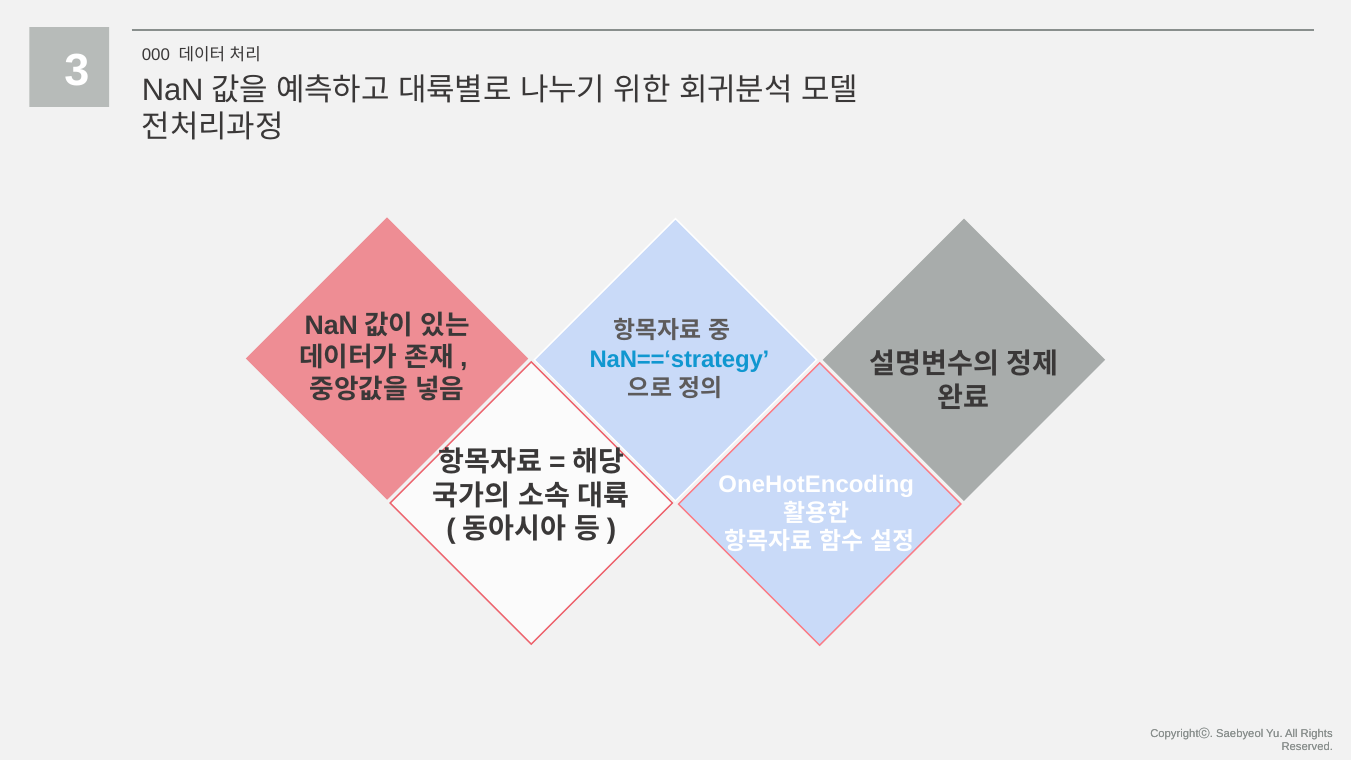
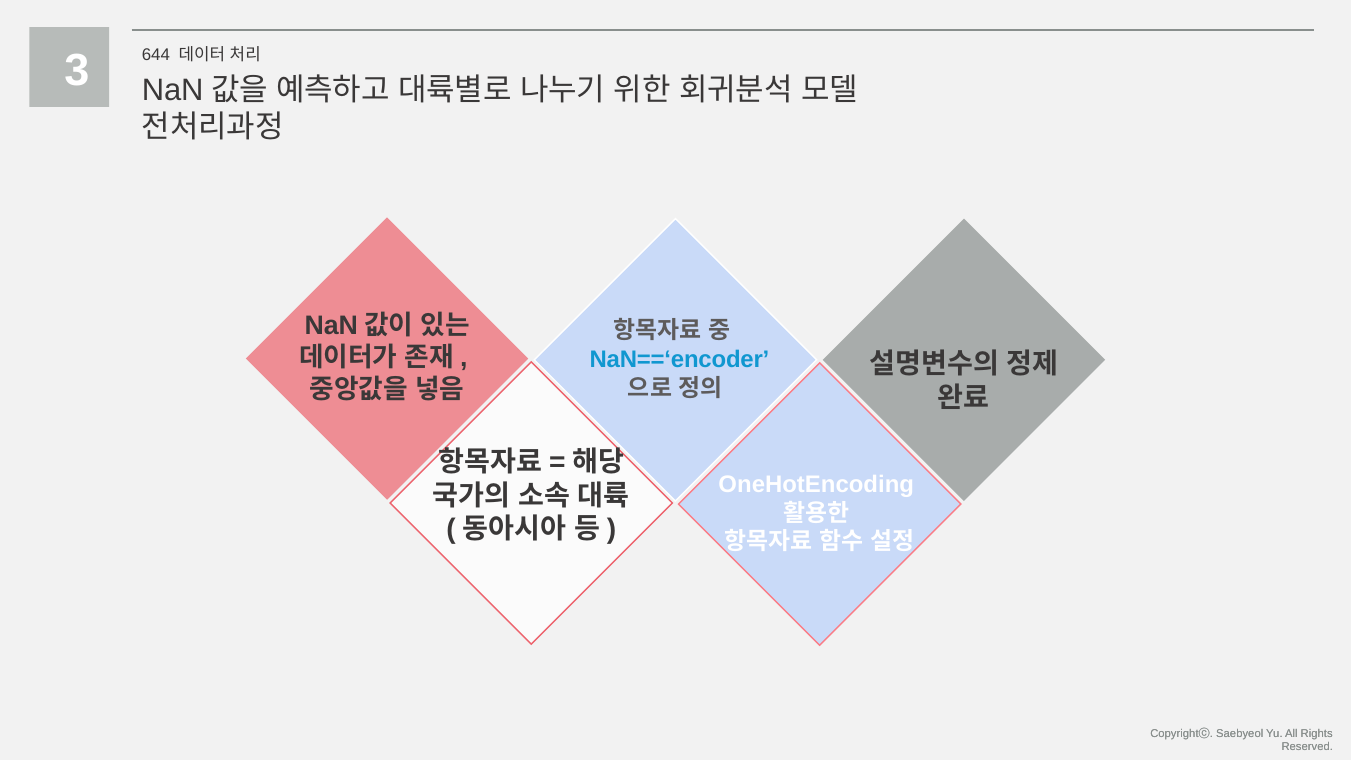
000: 000 -> 644 (156, 55)
NaN==‘strategy: NaN==‘strategy -> NaN==‘encoder (679, 360)
